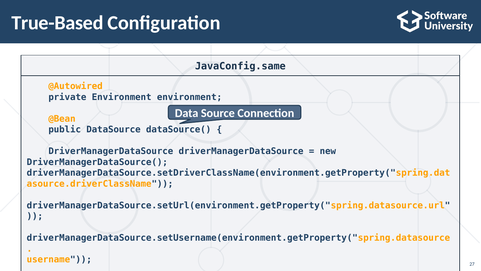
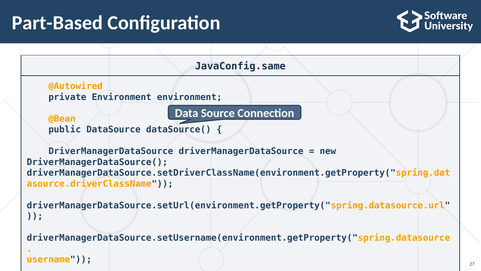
True-Based: True-Based -> Part-Based (57, 23)
